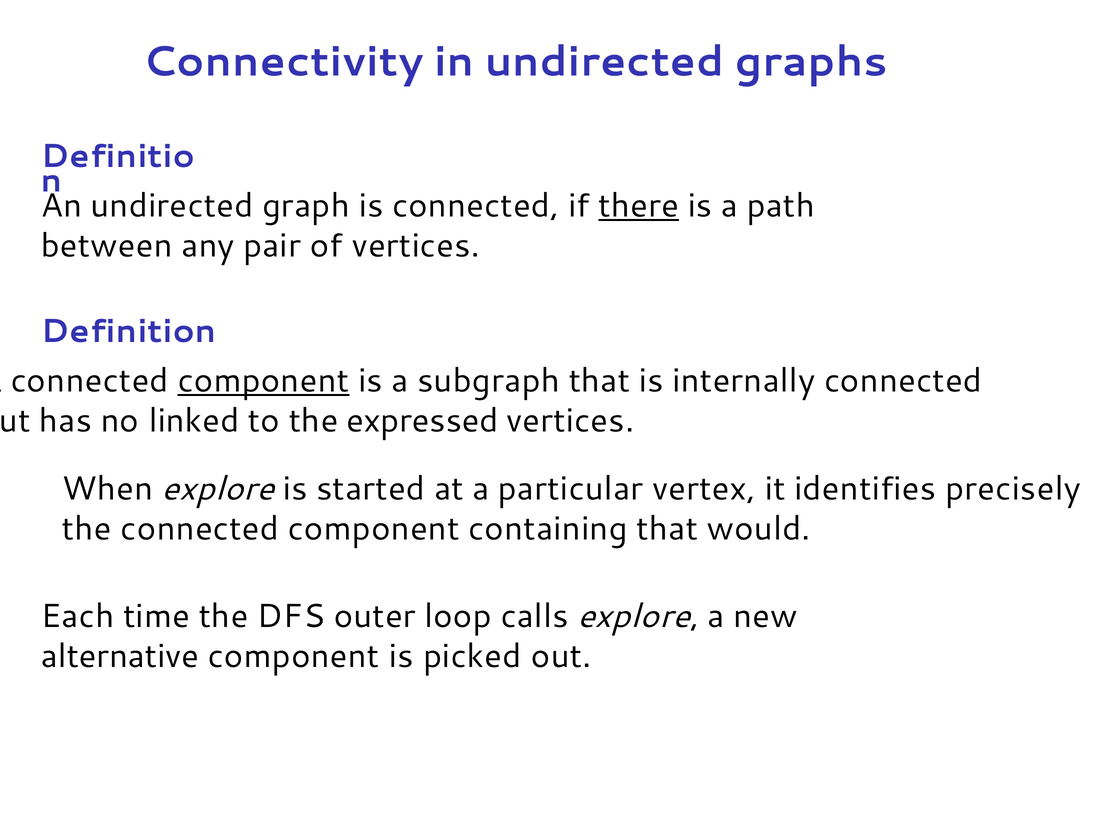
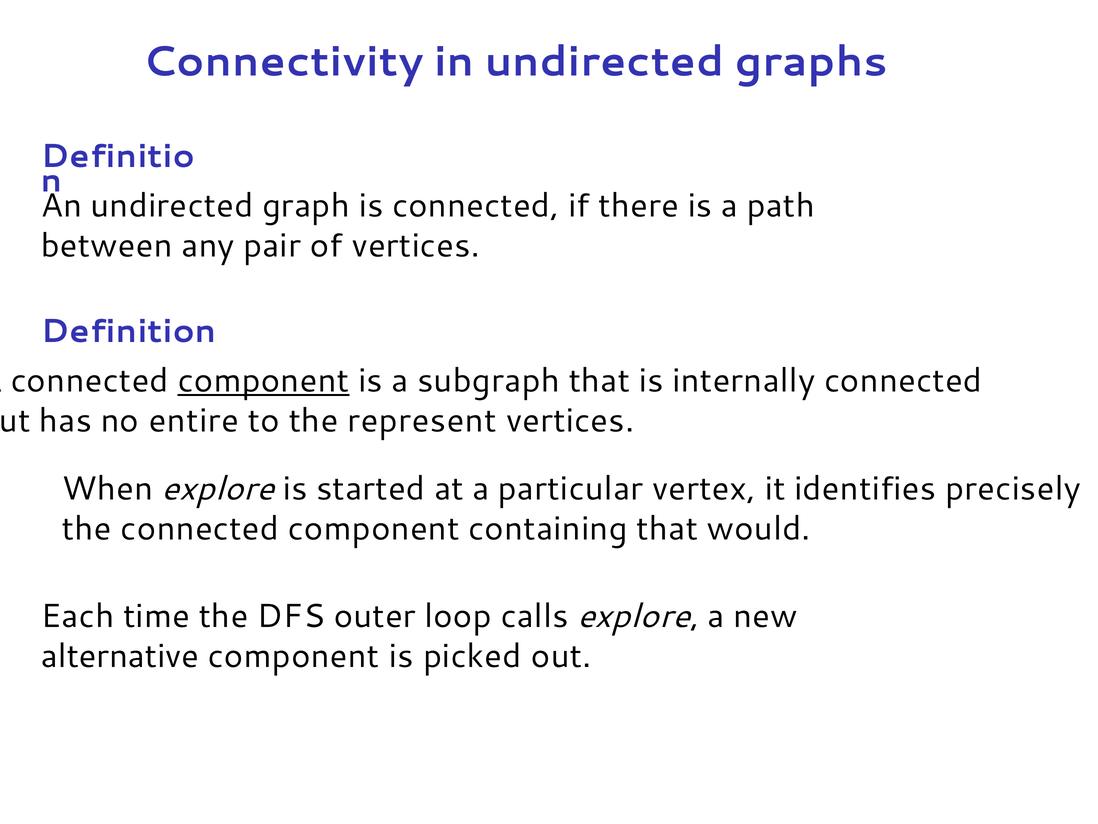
there underline: present -> none (639, 206)
linked: linked -> entire (194, 420)
expressed: expressed -> represent (422, 420)
